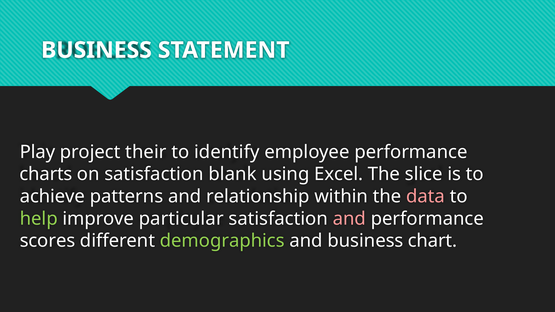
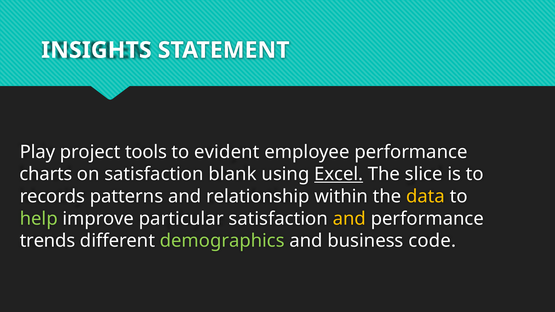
BUSINESS: BUSINESS -> INSIGHTS (96, 50)
their: their -> tools (146, 152)
identify: identify -> evident (227, 152)
Excel underline: none -> present (339, 174)
achieve: achieve -> records (52, 197)
data colour: pink -> yellow (426, 197)
and colour: pink -> yellow (349, 219)
scores: scores -> trends (48, 241)
chart: chart -> code (432, 241)
